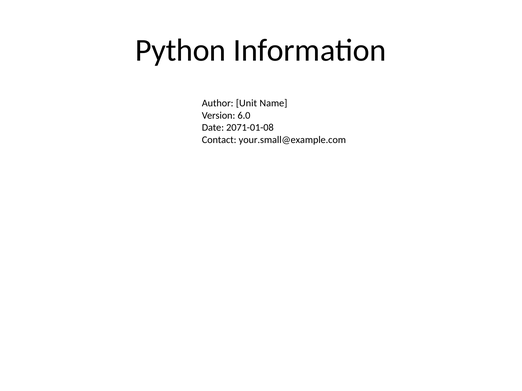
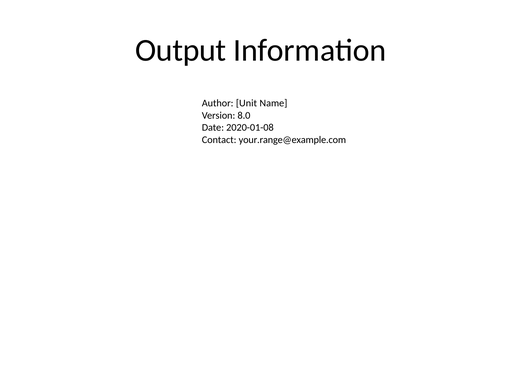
Python: Python -> Output (181, 51)
6.0: 6.0 -> 8.0 (244, 115)
2071-01-08: 2071-01-08 -> 2020-01-08 (250, 128)
your.small@example.com: your.small@example.com -> your.range@example.com (292, 140)
